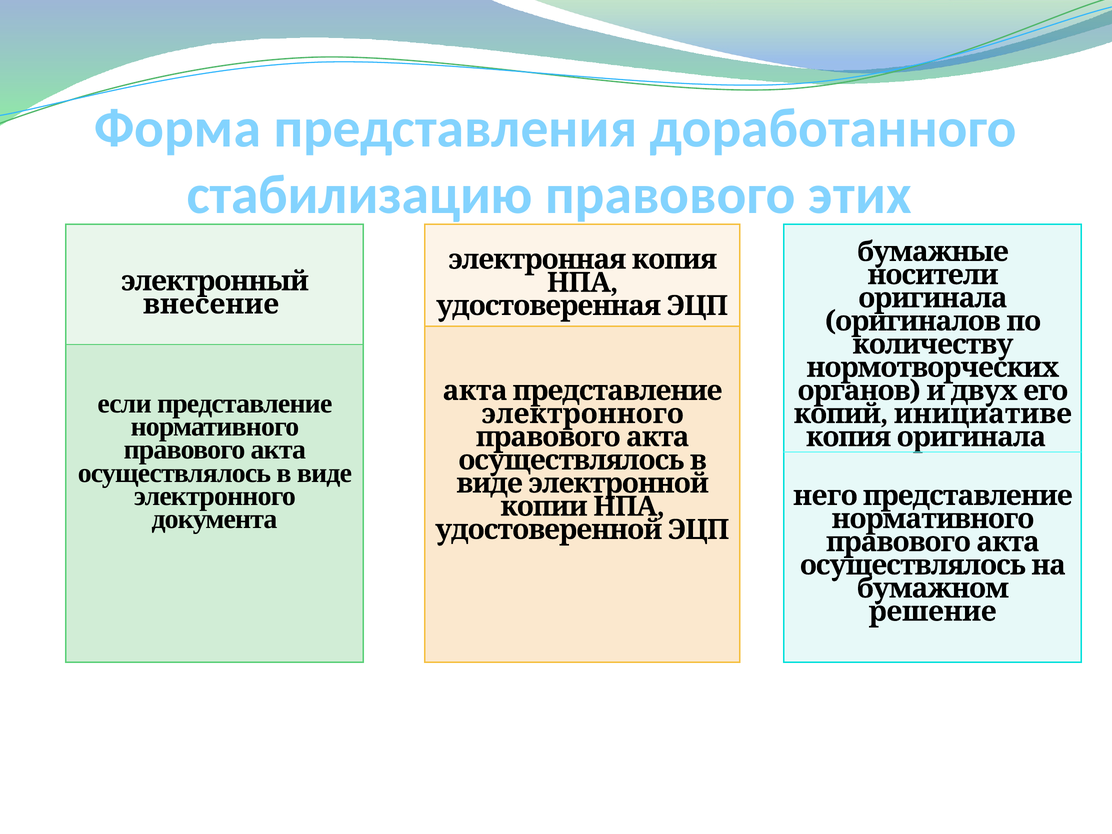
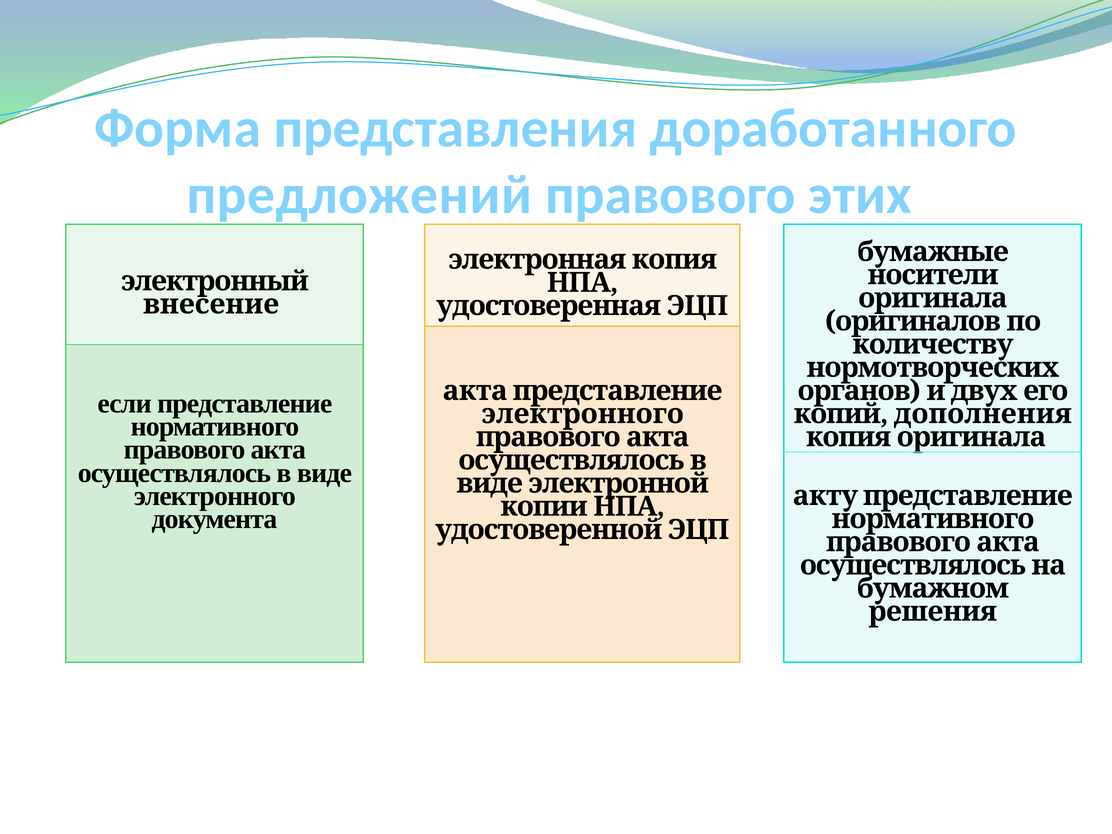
стабилизацию: стабилизацию -> предложений (359, 195)
инициативе: инициативе -> дополнения (983, 414)
него: него -> акту (825, 496)
решение: решение -> решения (933, 612)
